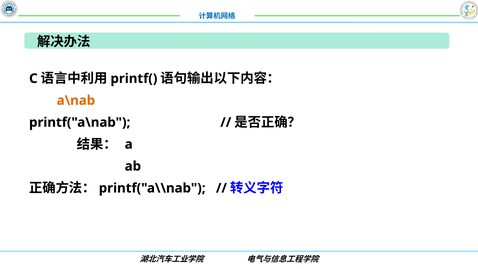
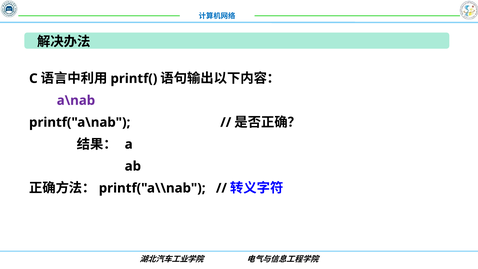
a\nab colour: orange -> purple (76, 100)
